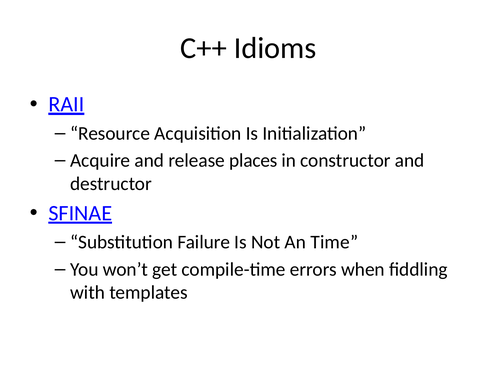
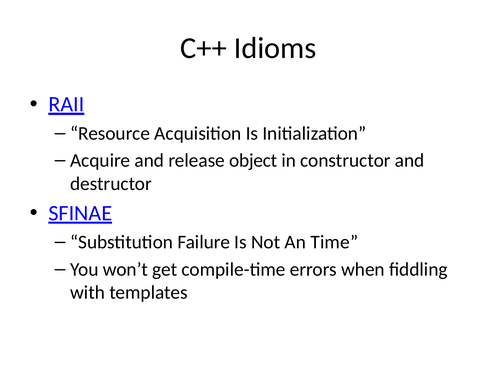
places: places -> object (253, 160)
